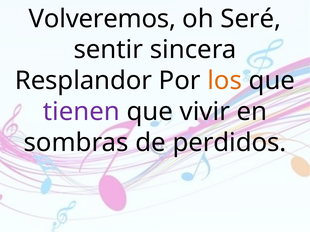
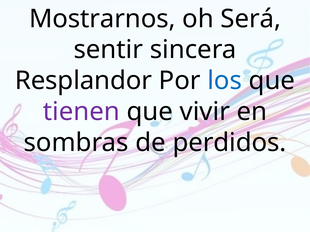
Volveremos: Volveremos -> Mostrarnos (102, 19)
Seré: Seré -> Será (251, 19)
los colour: orange -> blue (225, 81)
